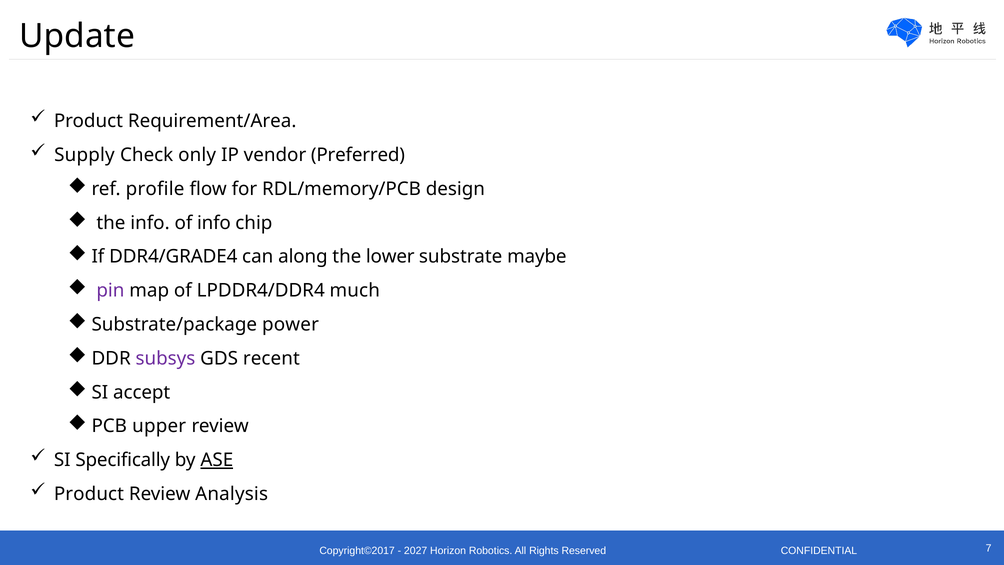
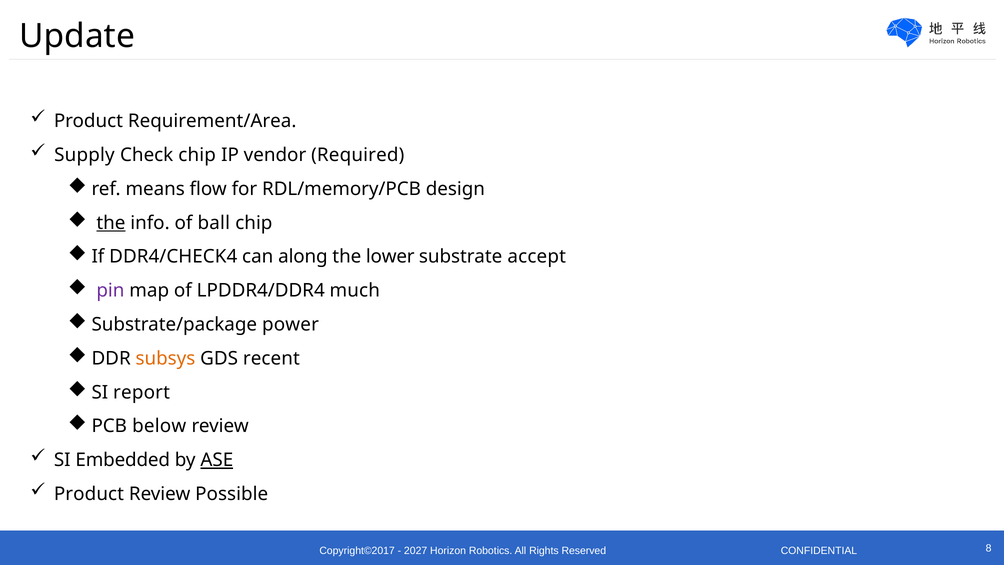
Check only: only -> chip (197, 155)
Preferred: Preferred -> Required (358, 155)
profile: profile -> means (155, 189)
the underline: none -> present (111, 223)
of info: info -> ball (214, 223)
DDR4/GRADE4: DDR4/GRADE4 -> DDR4/CHECK4 (173, 257)
maybe: maybe -> accept (537, 257)
subsys colour: purple -> orange (165, 358)
accept: accept -> report (142, 392)
upper: upper -> below (159, 426)
Specifically: Specifically -> Embedded (123, 460)
Analysis: Analysis -> Possible (232, 494)
7: 7 -> 8 (989, 548)
